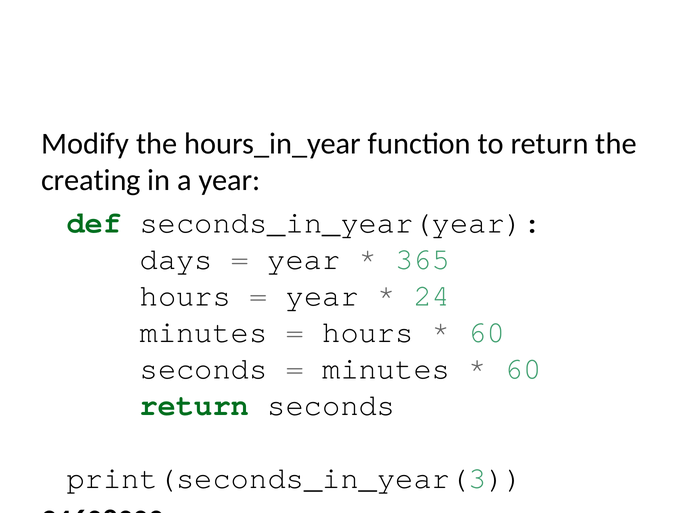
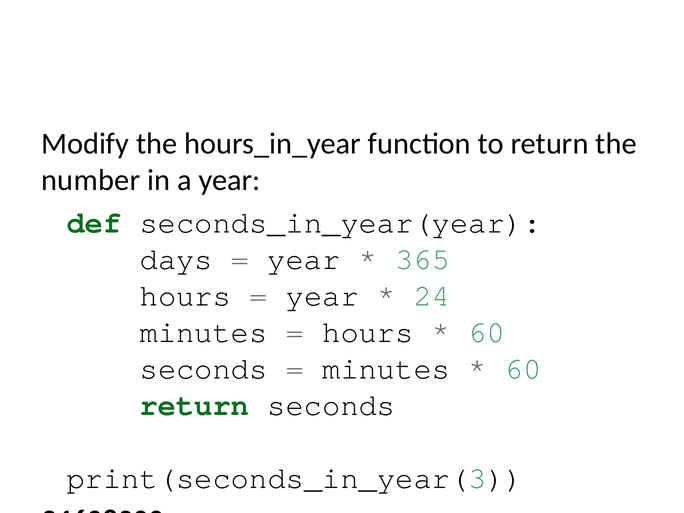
creating: creating -> number (91, 180)
